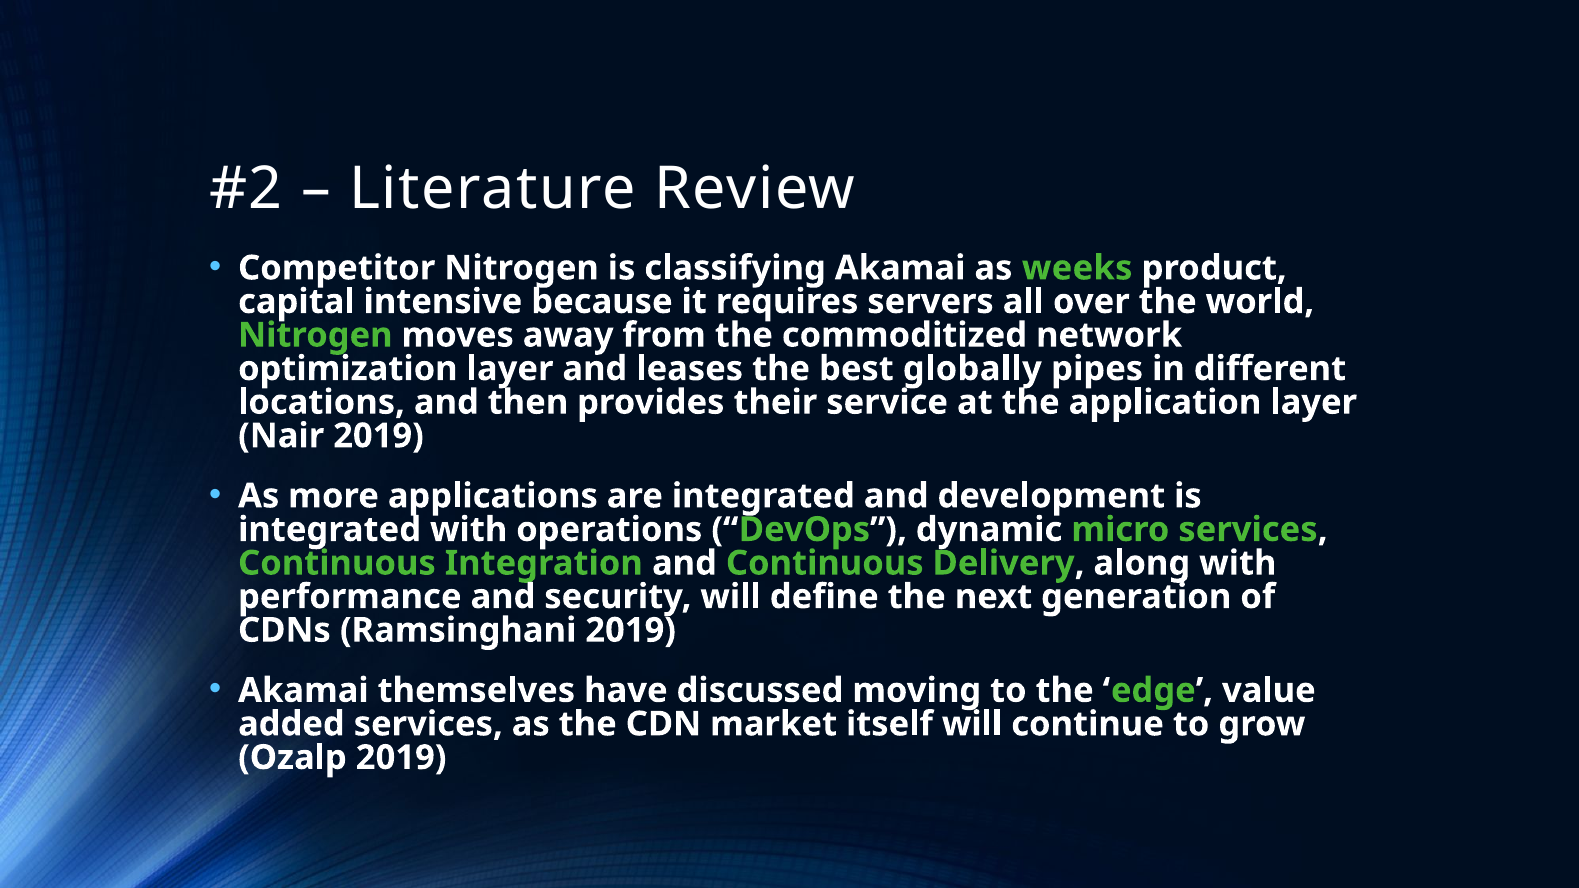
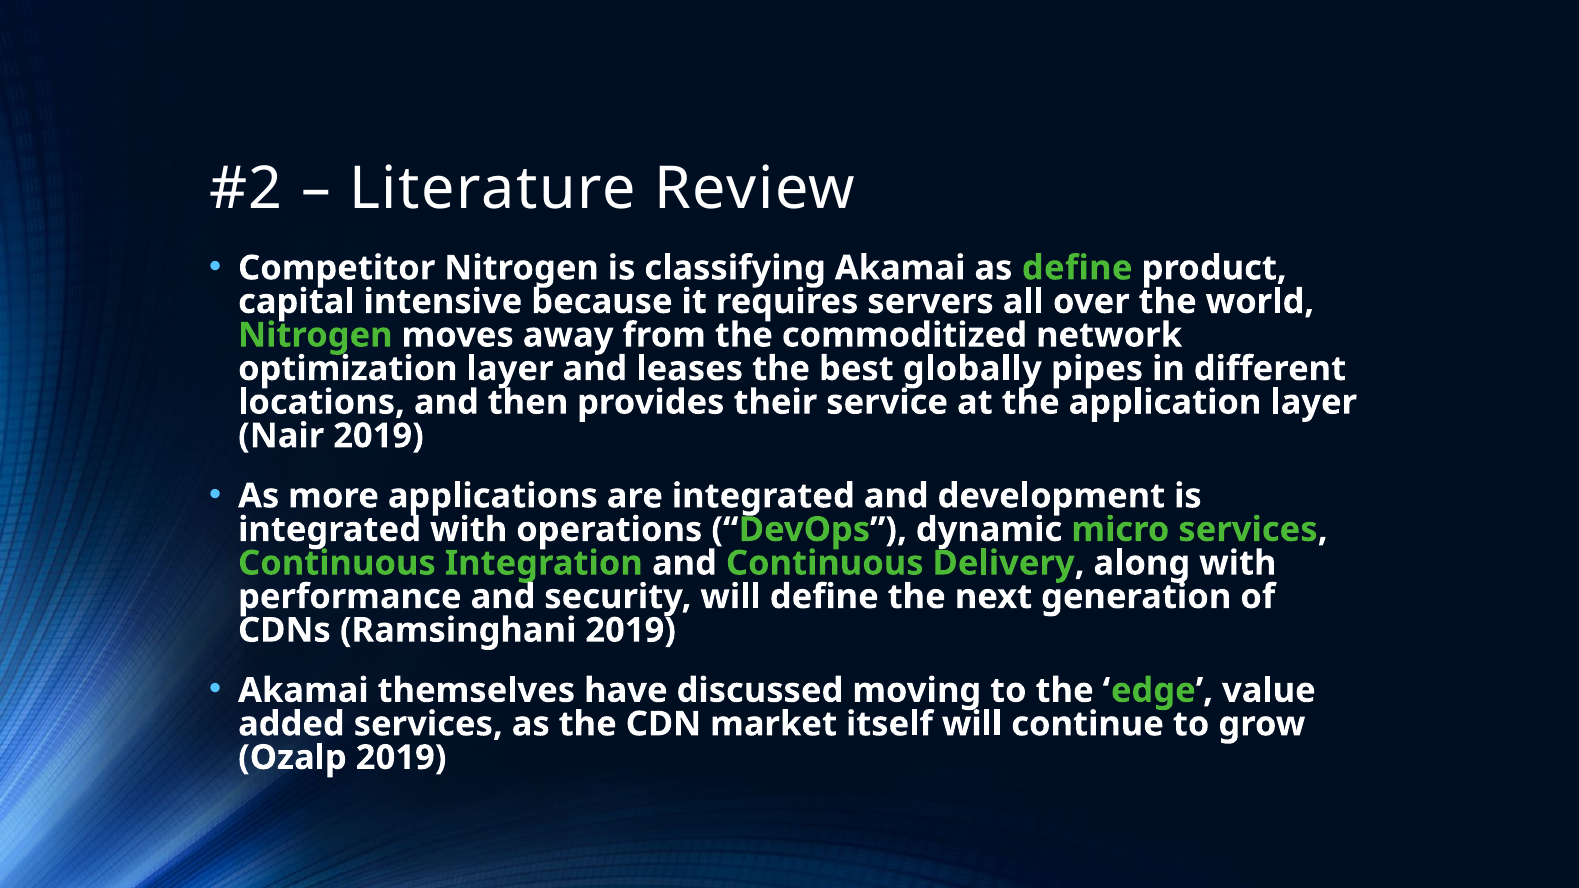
as weeks: weeks -> define (1077, 268)
